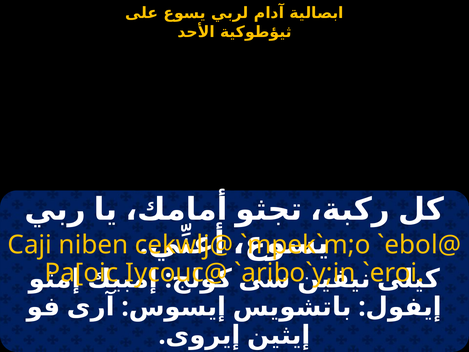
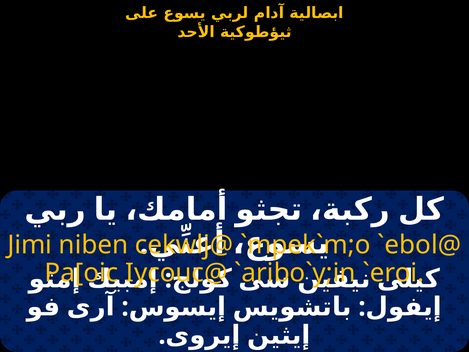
Caji: Caji -> Jimi (30, 245)
